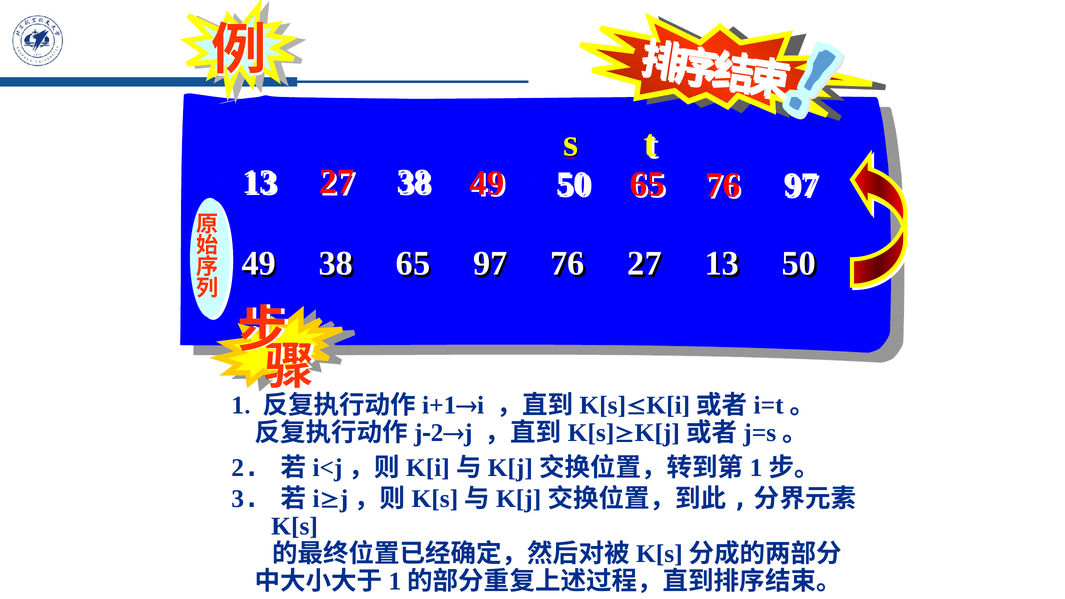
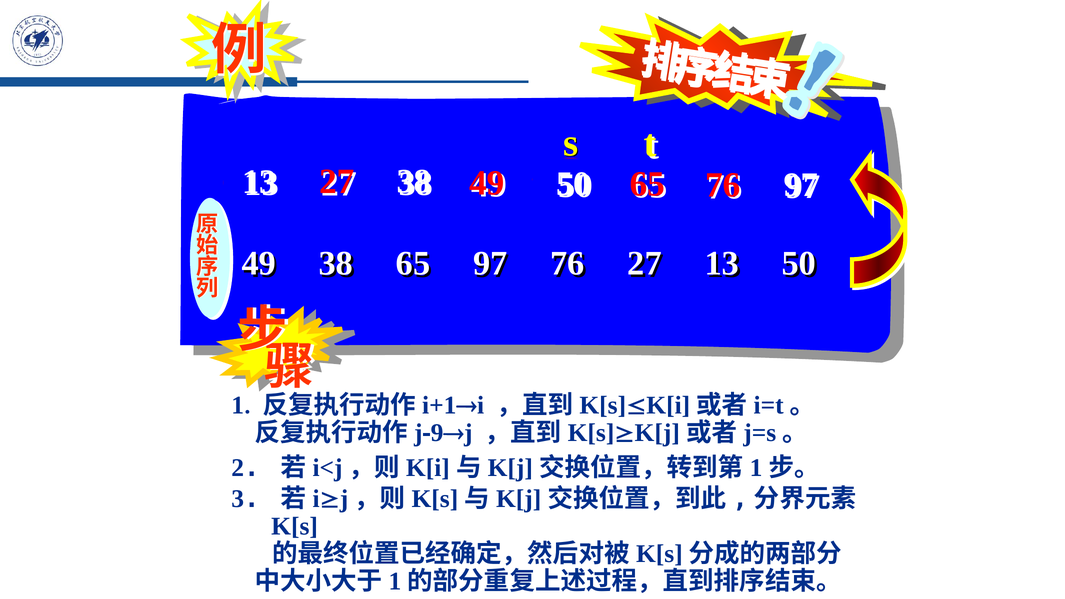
2: 2 -> 9 (437, 433)
